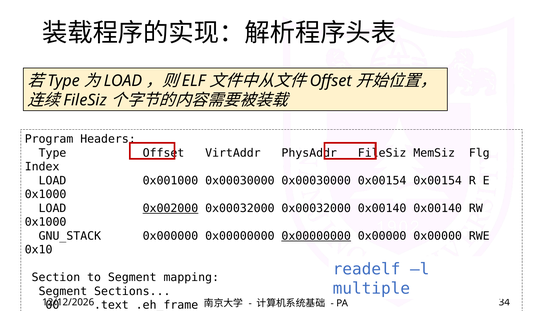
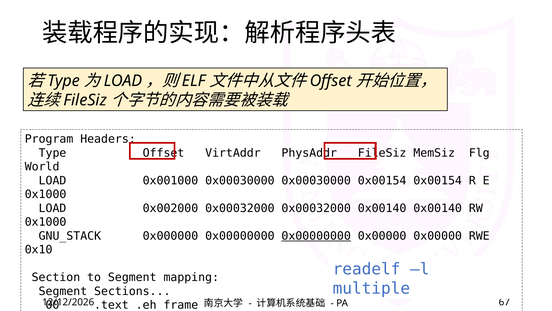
Index: Index -> World (42, 167)
0x002000 underline: present -> none (170, 208)
34: 34 -> 67 (504, 302)
